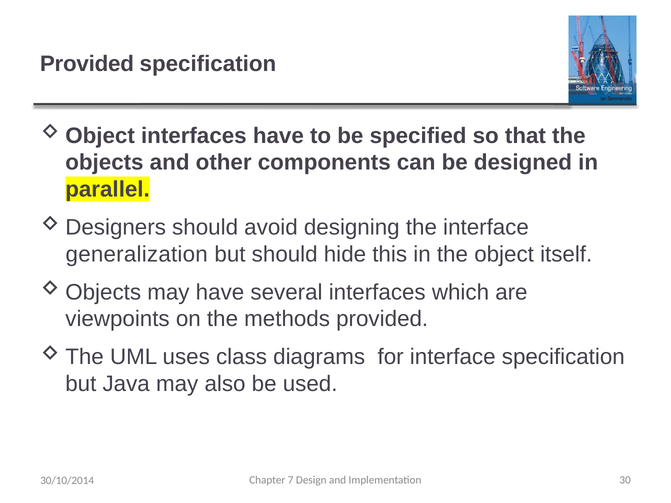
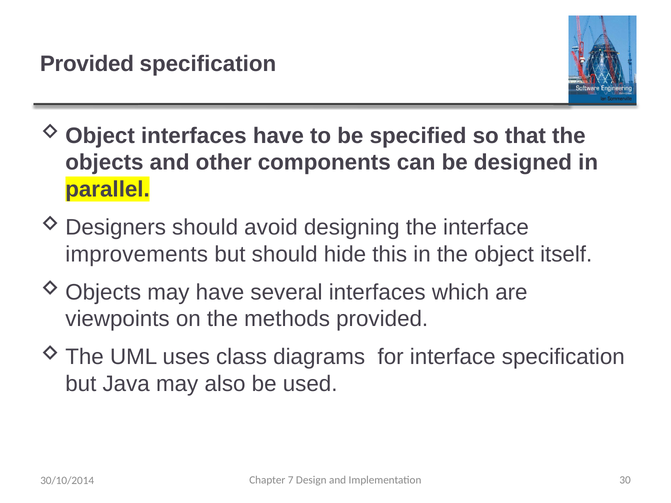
generalization: generalization -> improvements (137, 254)
